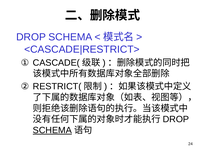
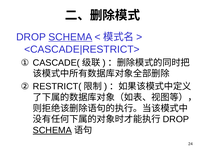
SCHEMA underline: none -> present (70, 37)
